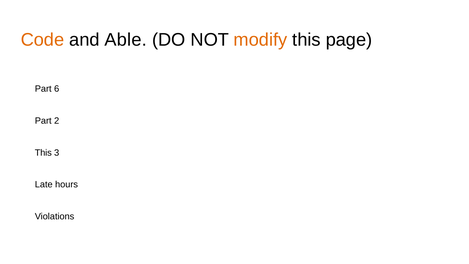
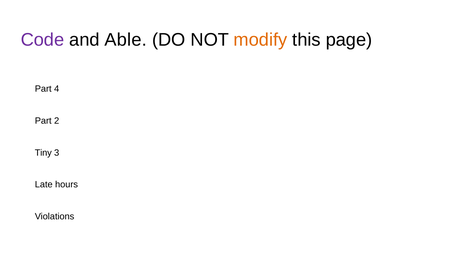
Code colour: orange -> purple (42, 40)
6: 6 -> 4 (57, 89)
This: This -> Tiny (43, 153)
